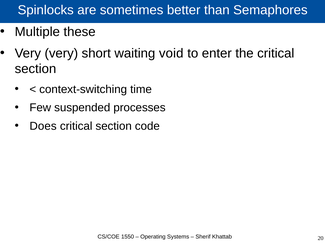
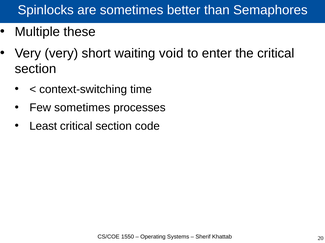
Few suspended: suspended -> sometimes (82, 108)
Does: Does -> Least (43, 126)
